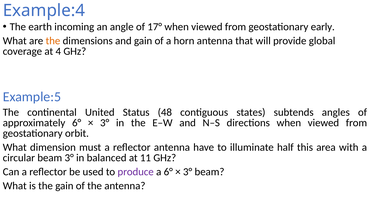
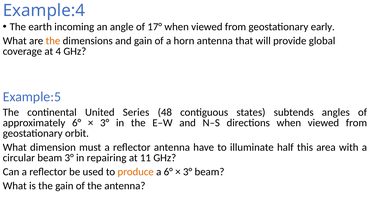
Status: Status -> Series (136, 113)
balanced: balanced -> repairing (107, 158)
produce colour: purple -> orange (136, 172)
